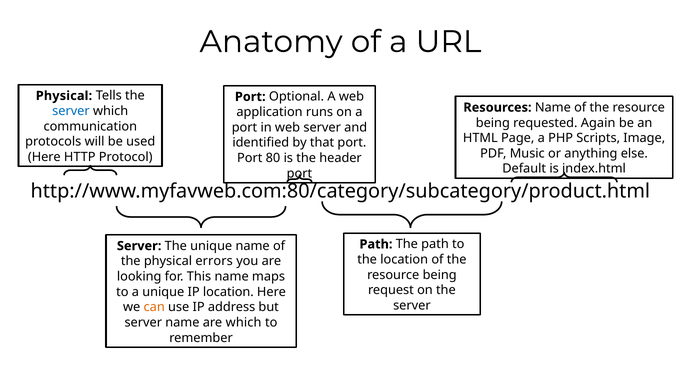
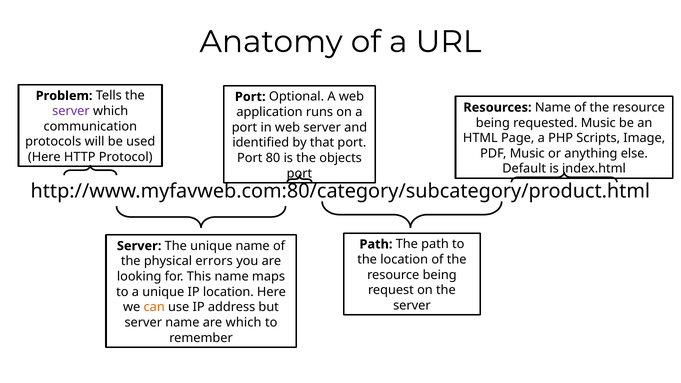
Physical: Physical -> Problem (64, 96)
server colour: blue -> purple (71, 111)
requested Again: Again -> Music (598, 123)
header: header -> objects (341, 158)
